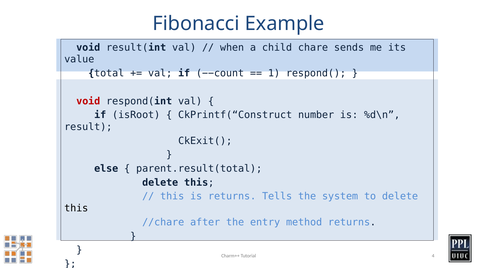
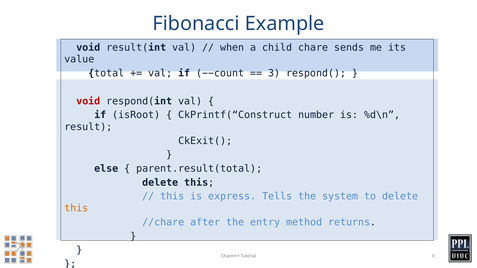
1: 1 -> 3 (274, 73)
is returns: returns -> express (232, 197)
this colour: black -> orange (76, 209)
